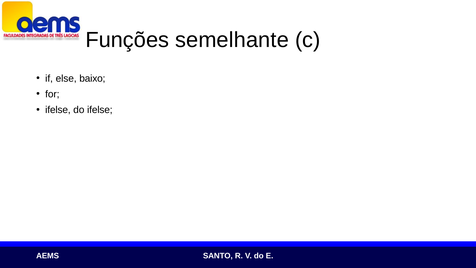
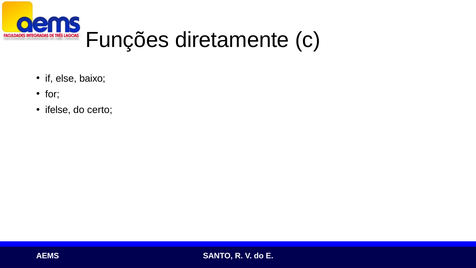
semelhante: semelhante -> diretamente (232, 40)
do ifelse: ifelse -> certo (100, 110)
